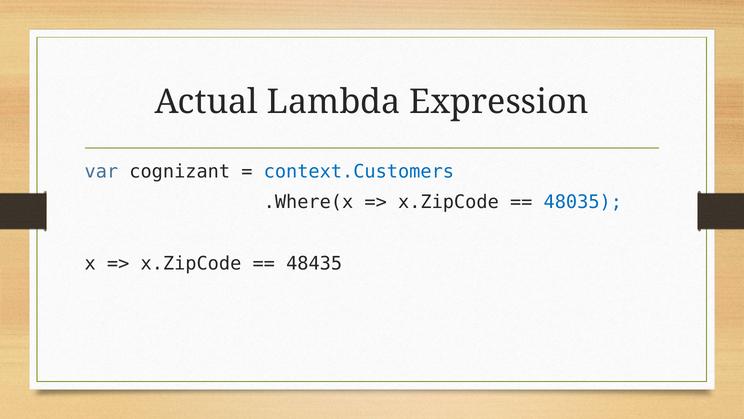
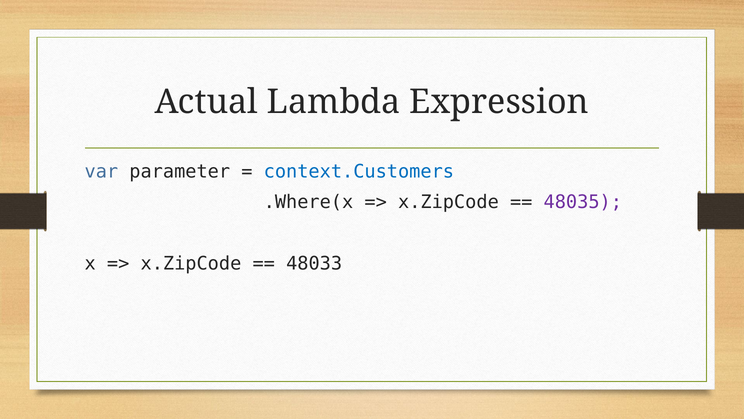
cognizant: cognizant -> parameter (180, 171)
48035 colour: blue -> purple (583, 202)
48435: 48435 -> 48033 (314, 263)
